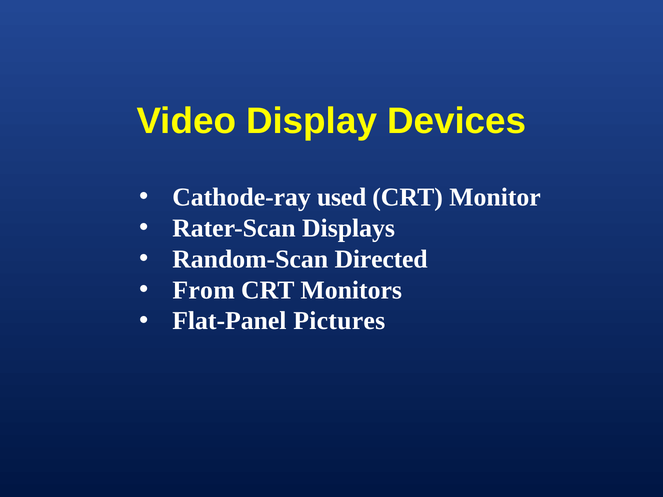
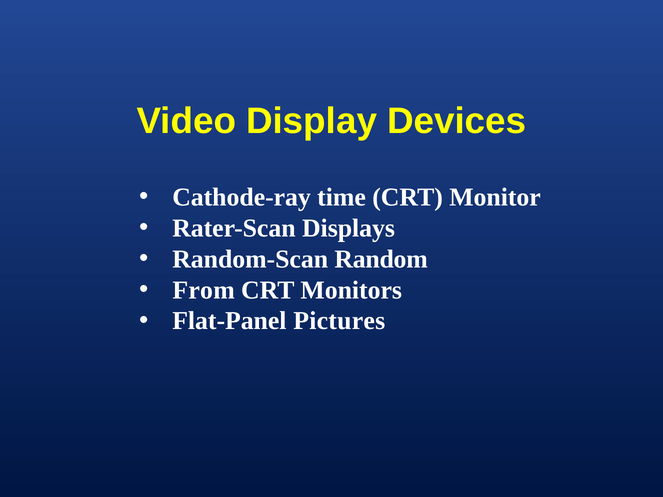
used: used -> time (342, 197)
Directed: Directed -> Random (381, 259)
